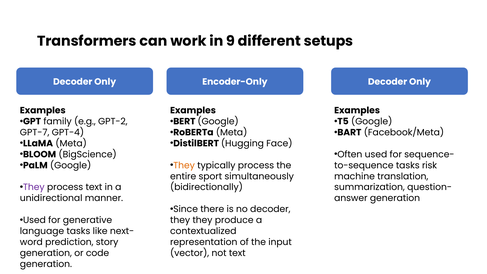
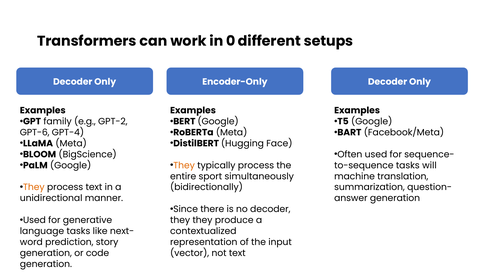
9: 9 -> 0 (231, 41)
GPT-7: GPT-7 -> GPT-6 (35, 132)
risk: risk -> will (429, 165)
They colour: purple -> orange (34, 187)
